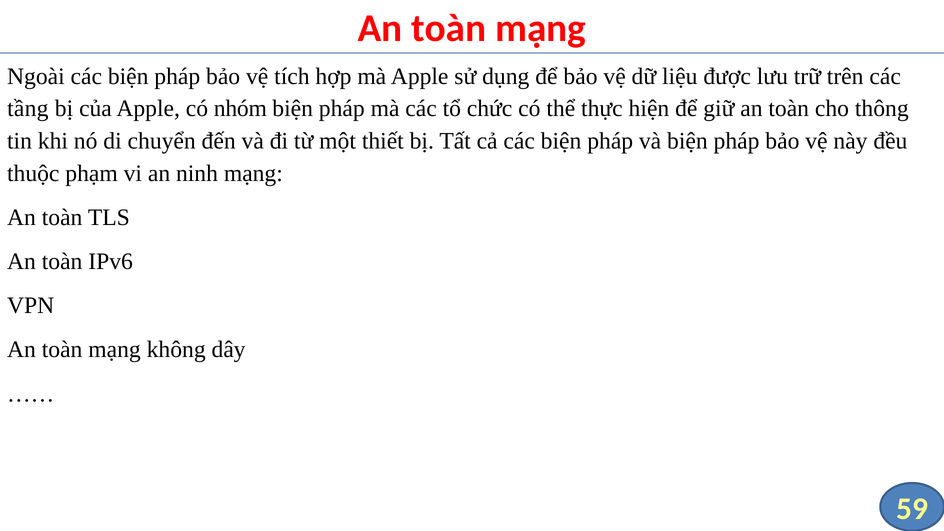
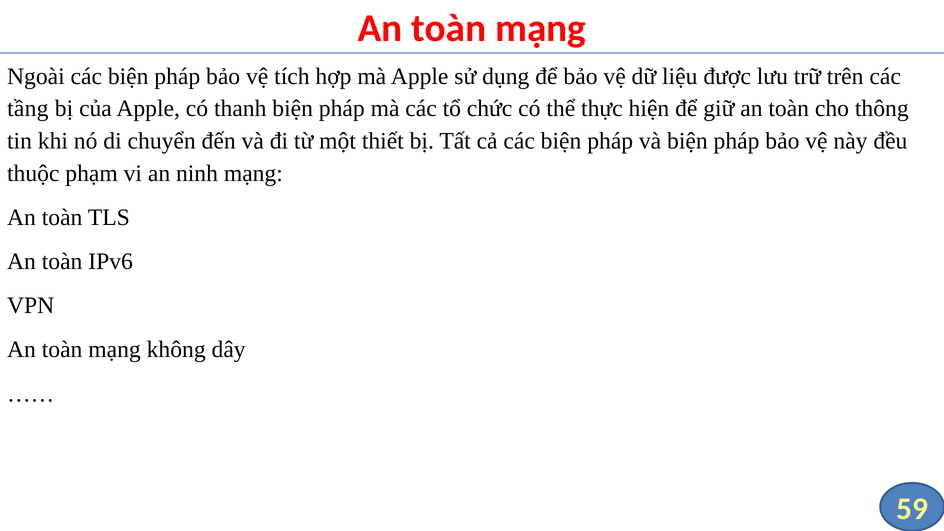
nhóm: nhóm -> thanh (240, 109)
